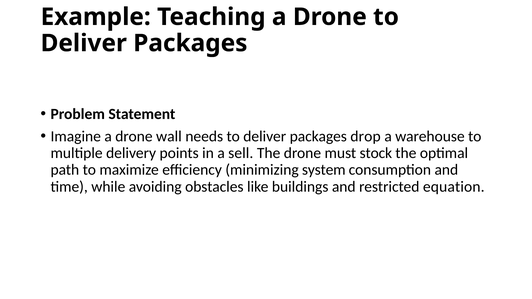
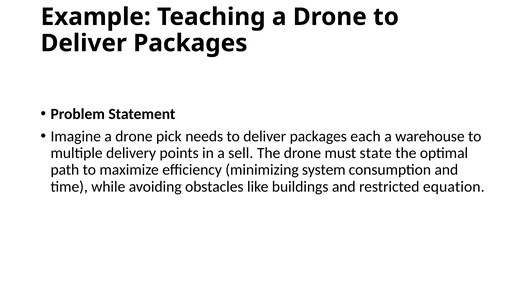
wall: wall -> pick (169, 136)
drop: drop -> each (366, 136)
stock: stock -> state (376, 153)
